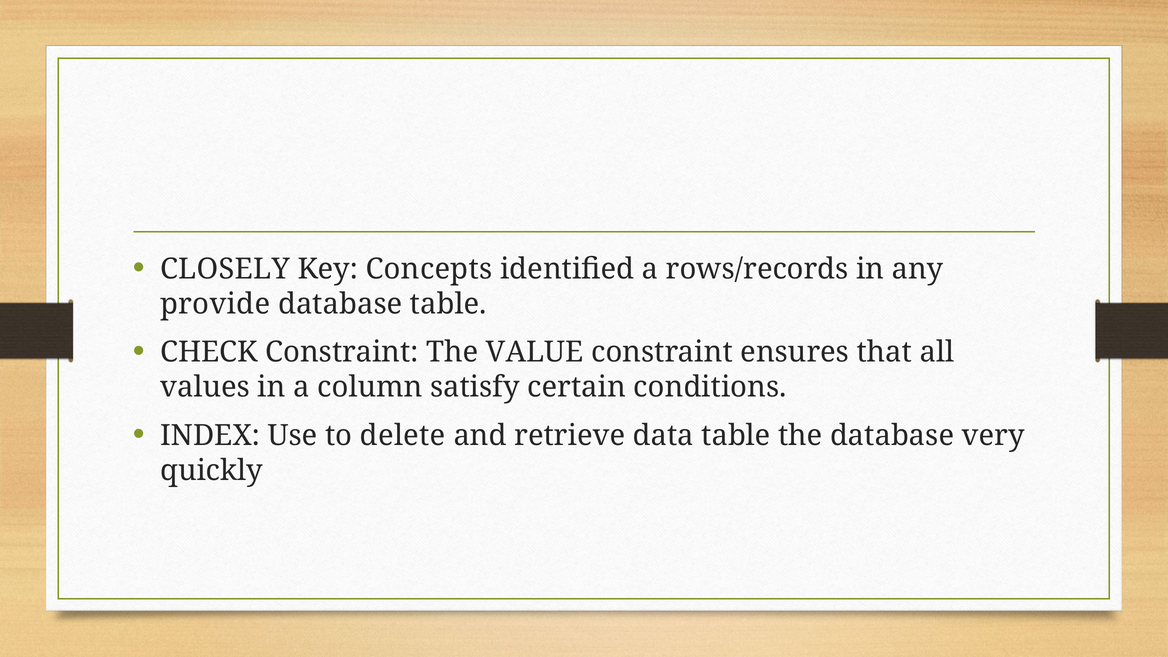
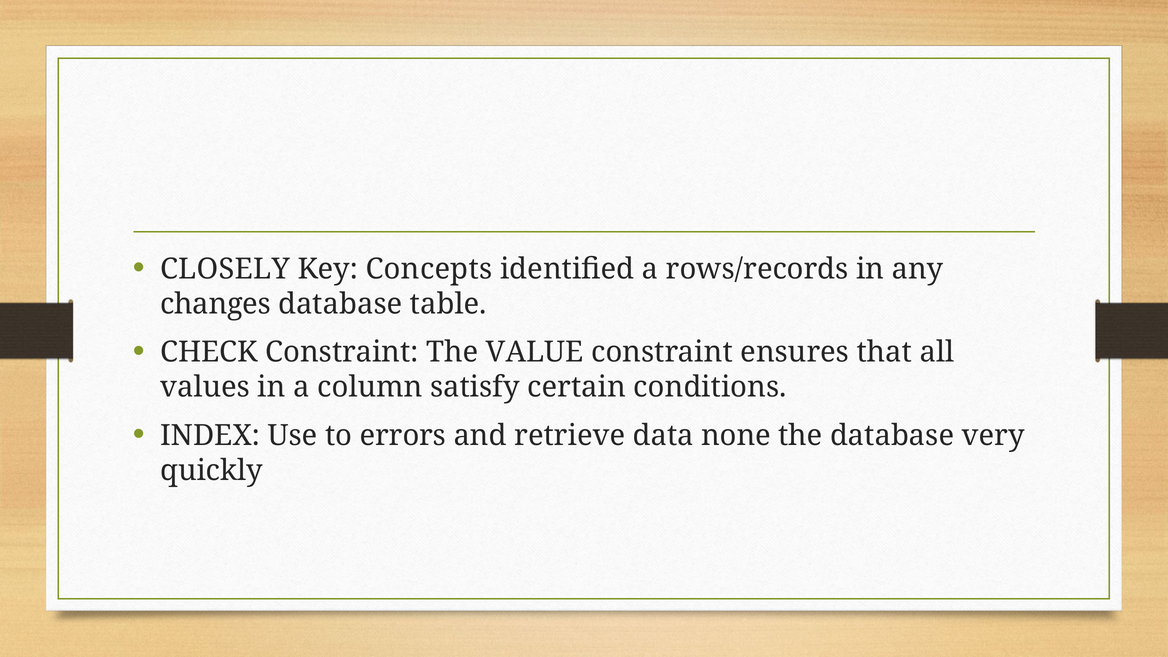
provide: provide -> changes (216, 304)
delete: delete -> errors (403, 435)
data table: table -> none (736, 435)
